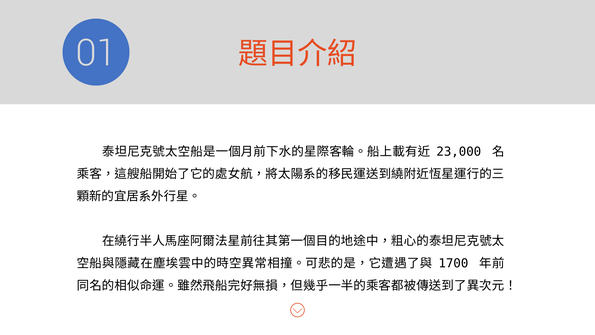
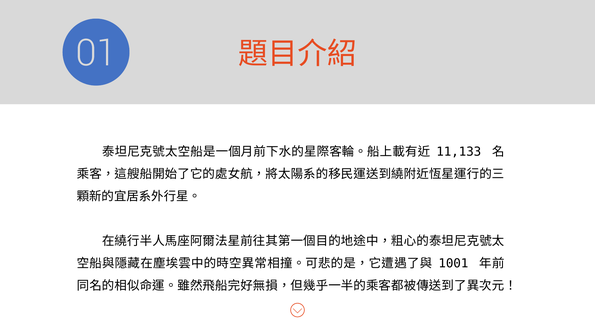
23,000: 23,000 -> 11,133 (459, 152)
1700: 1700 -> 1001 (453, 263)
